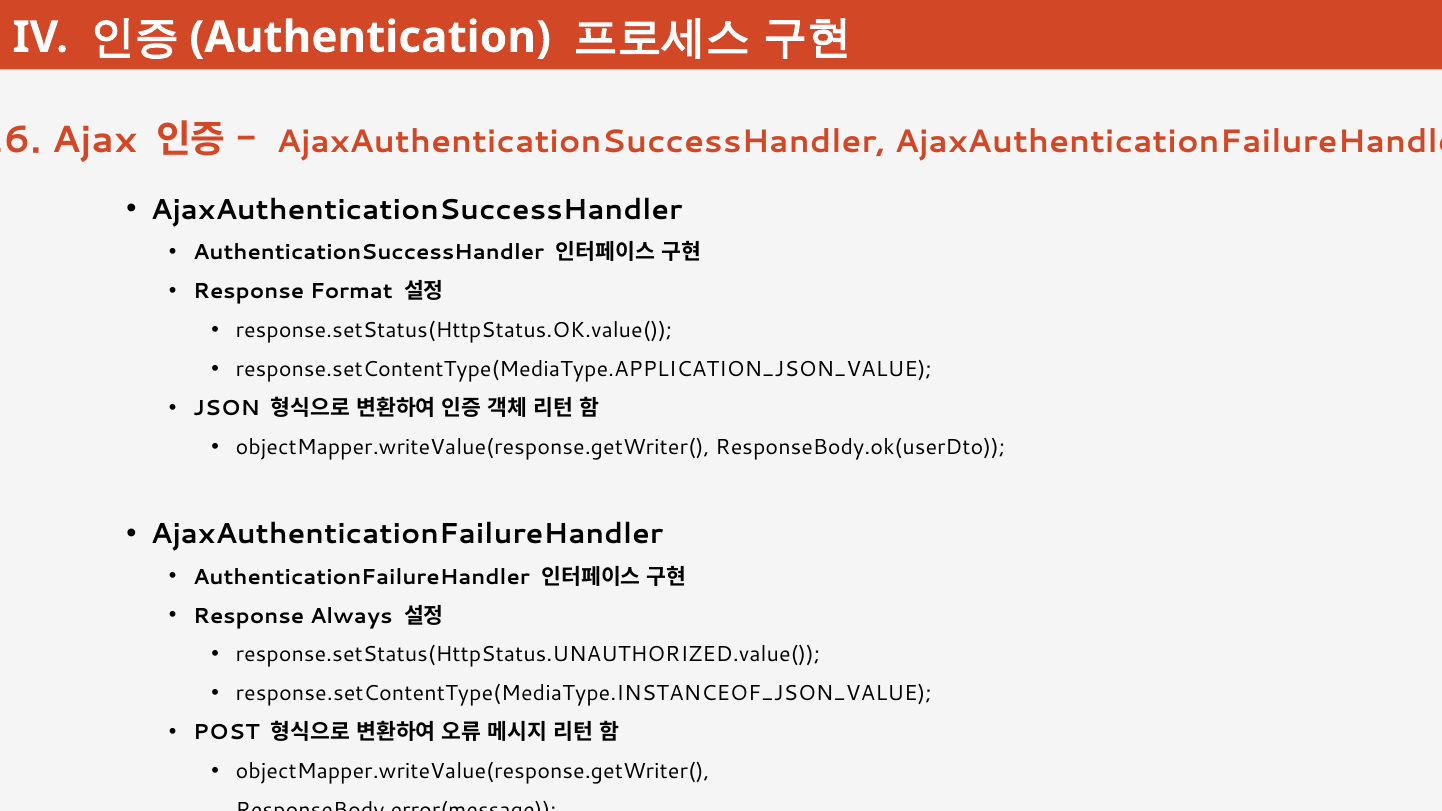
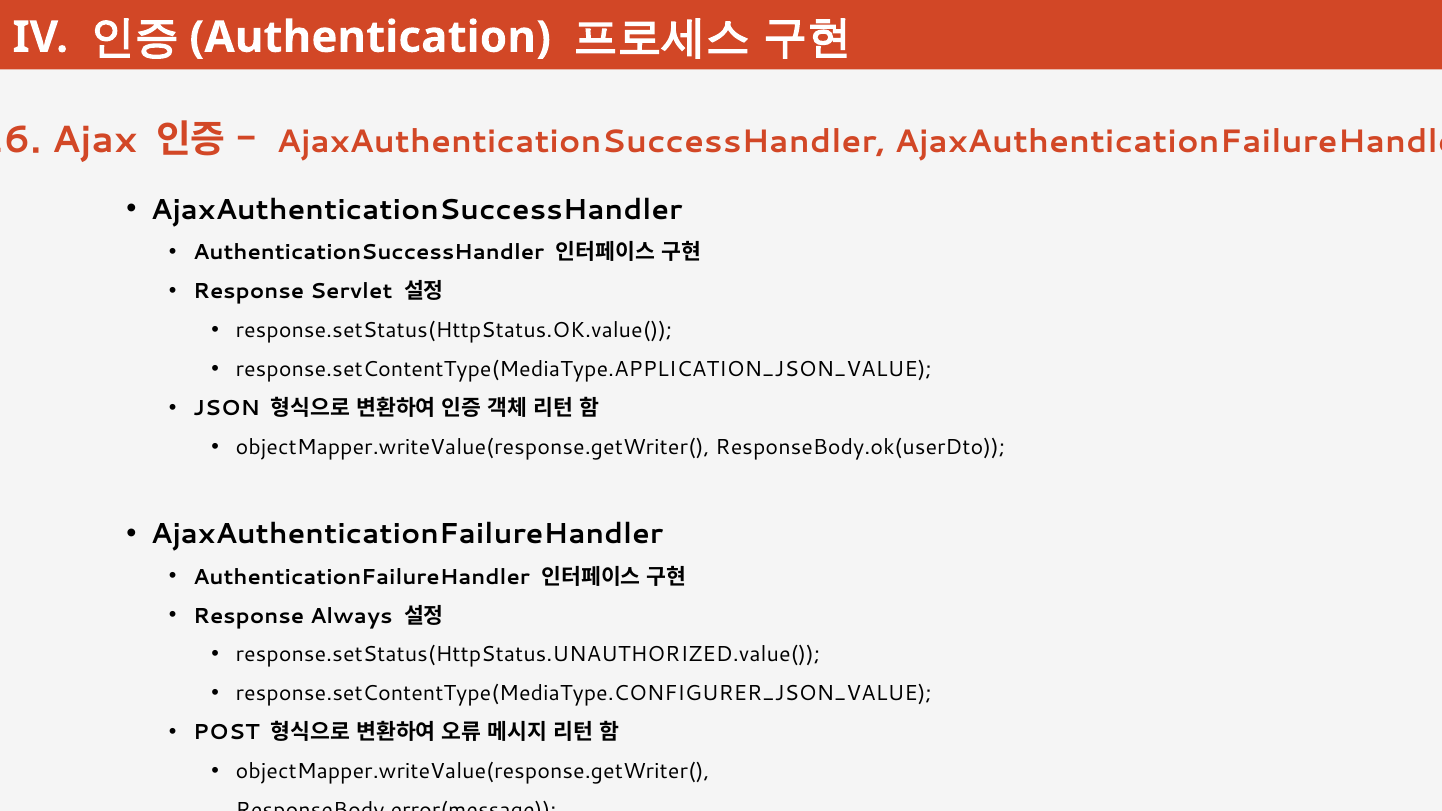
Format: Format -> Servlet (351, 292)
response.setContentType(MediaType.INSTANCEOF_JSON_VALUE: response.setContentType(MediaType.INSTANCEOF_JSON_VALUE -> response.setContentType(MediaType.CONFIGURER_JSON_VALUE (584, 694)
